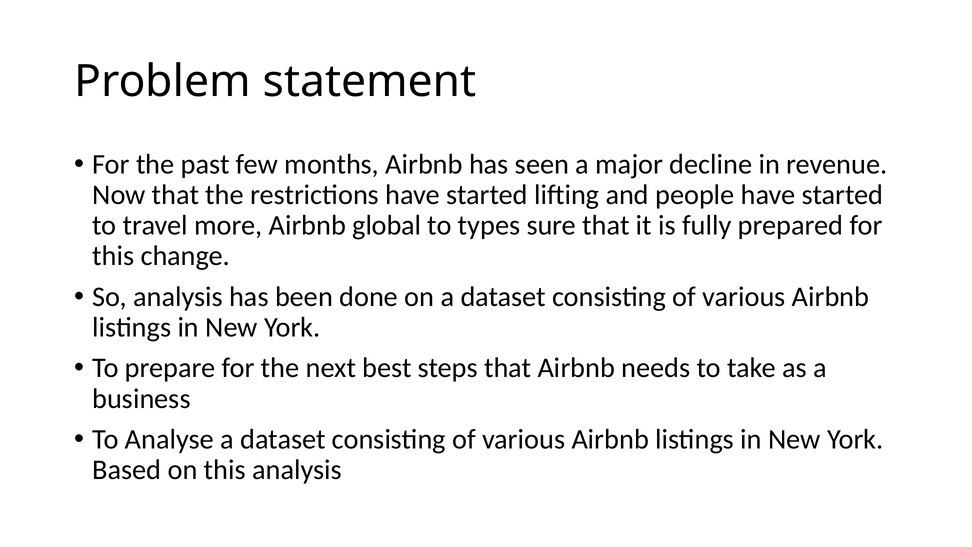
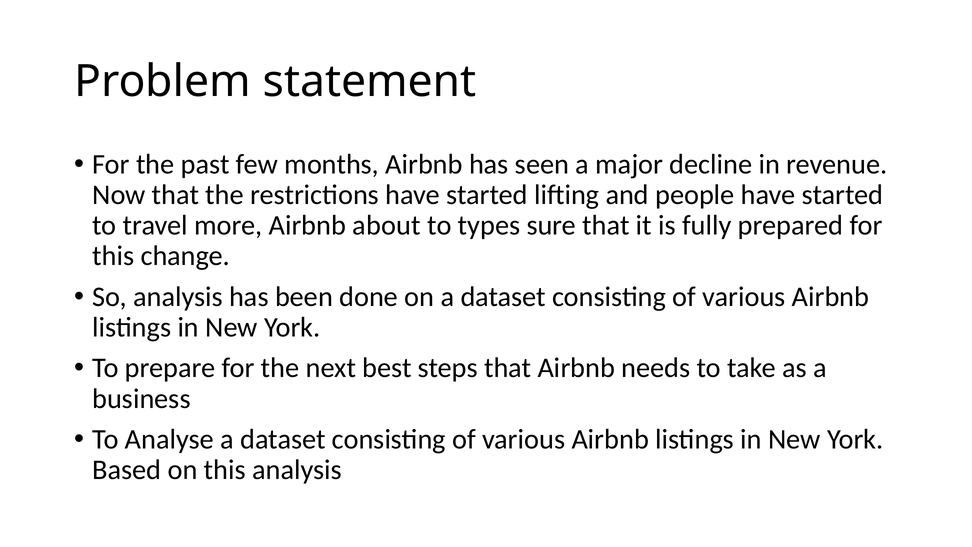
global: global -> about (387, 225)
